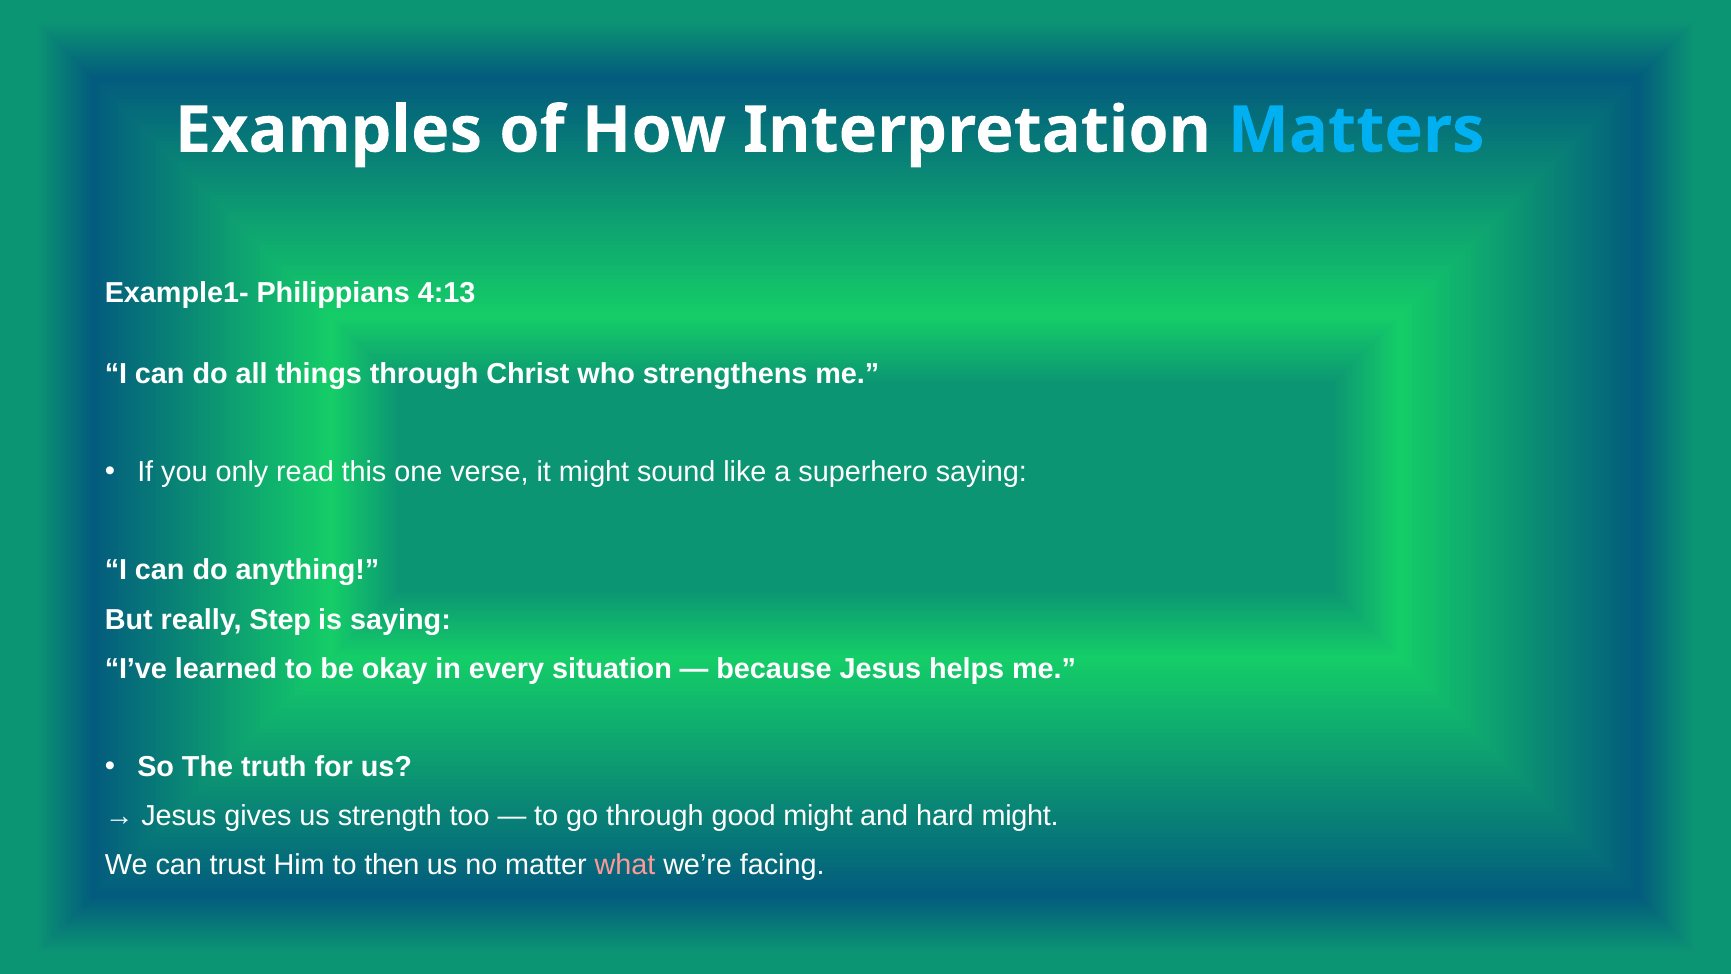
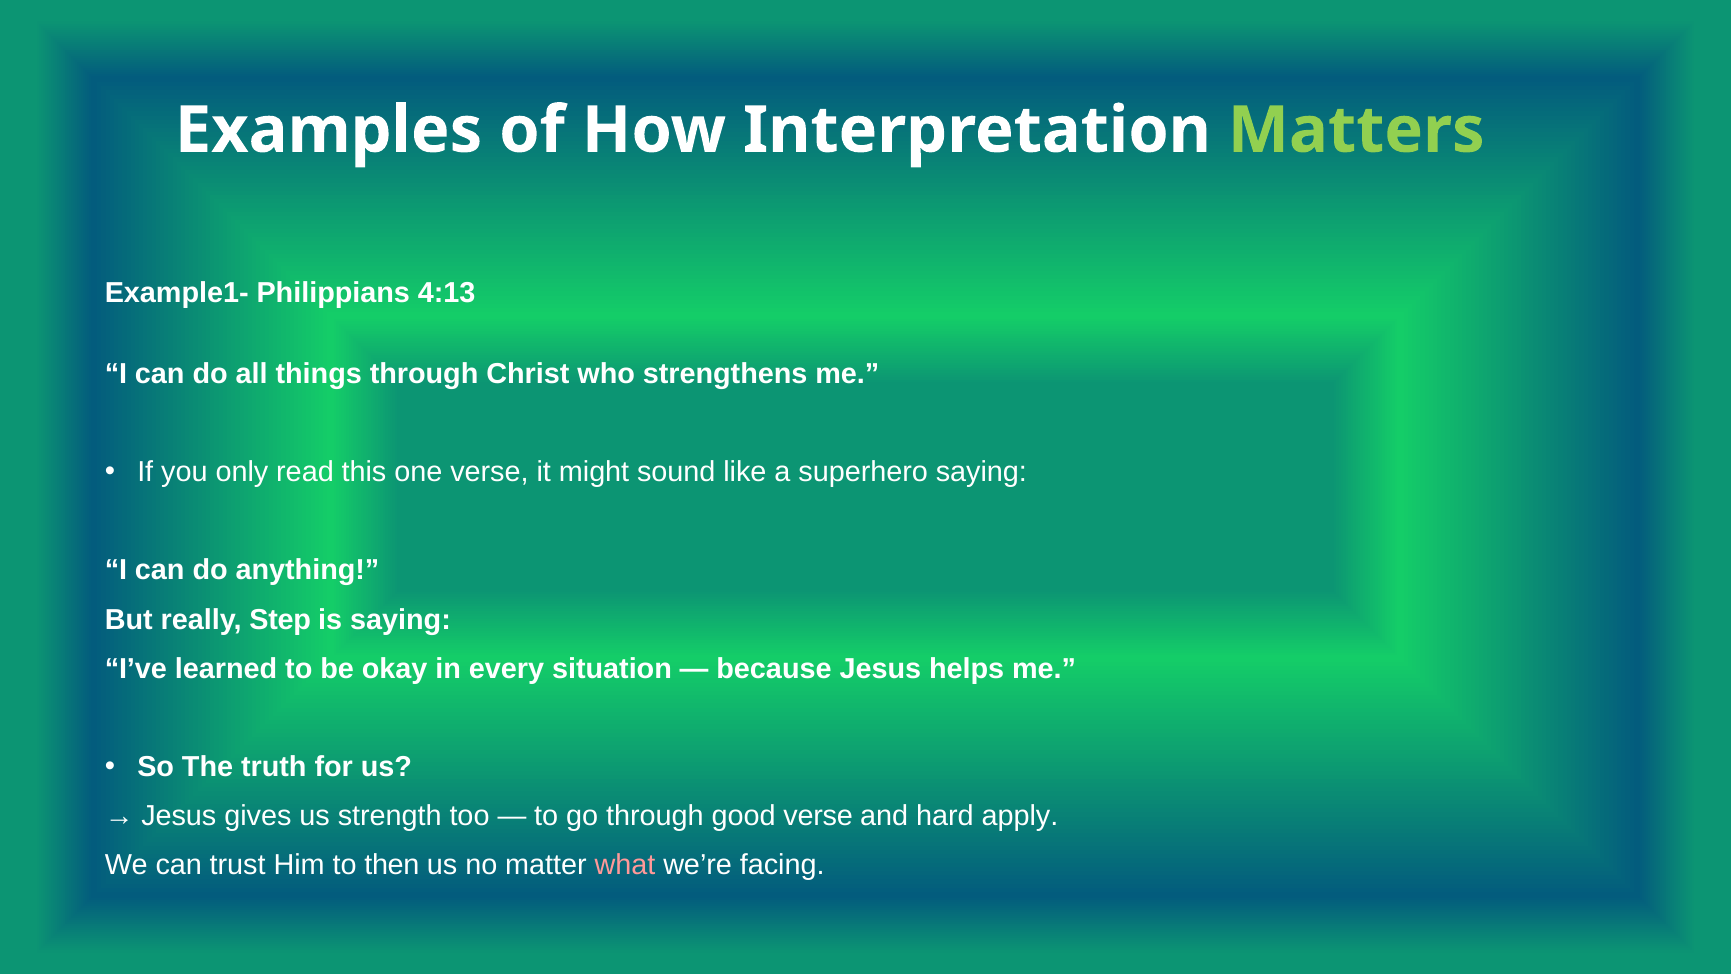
Matters colour: light blue -> light green (1356, 130)
good might: might -> verse (818, 816)
hard might: might -> apply (1020, 816)
